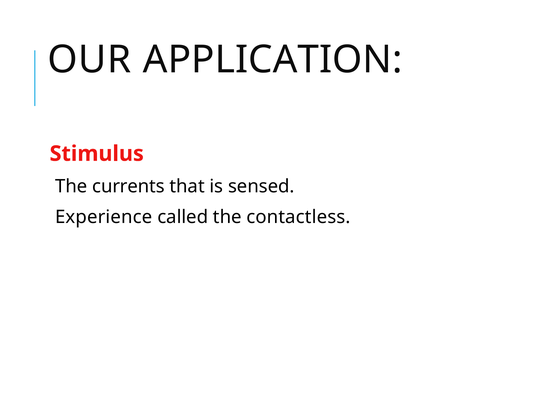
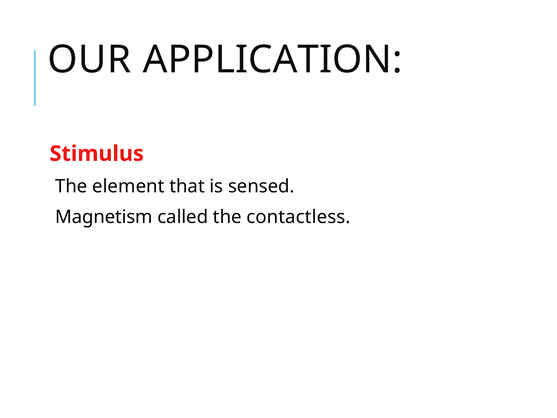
currents: currents -> element (128, 186)
Experience: Experience -> Magnetism (104, 217)
